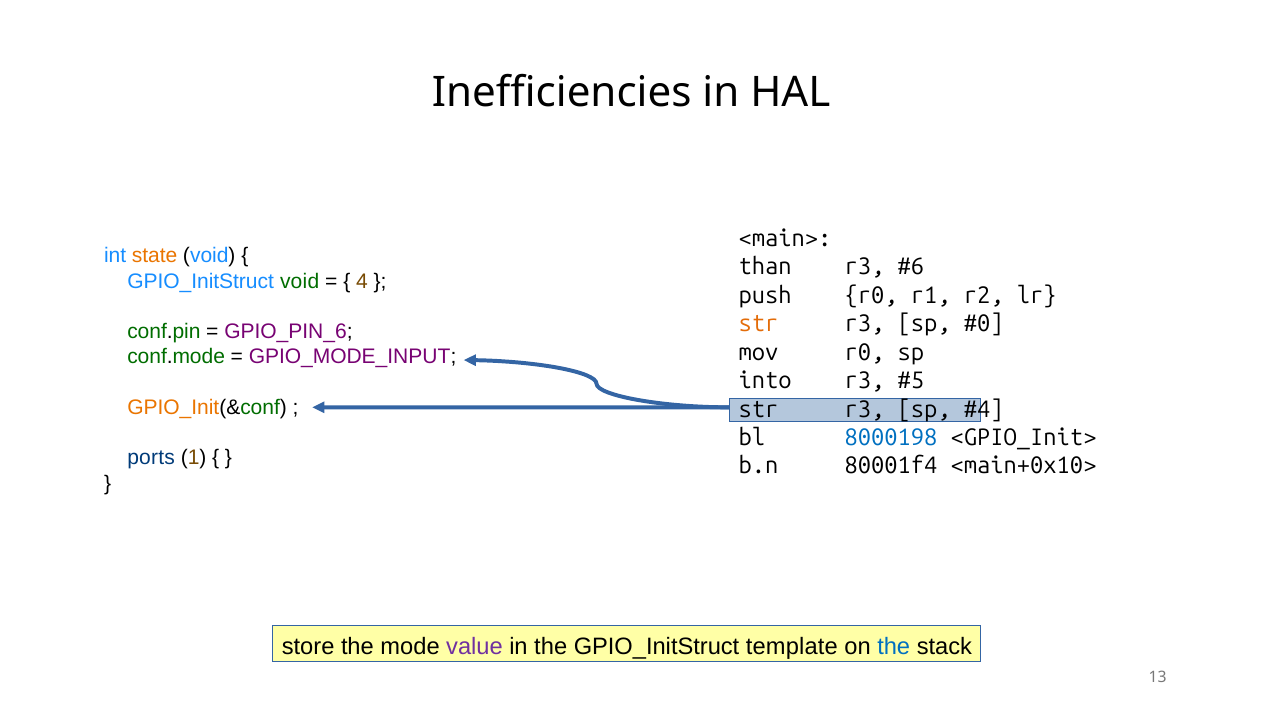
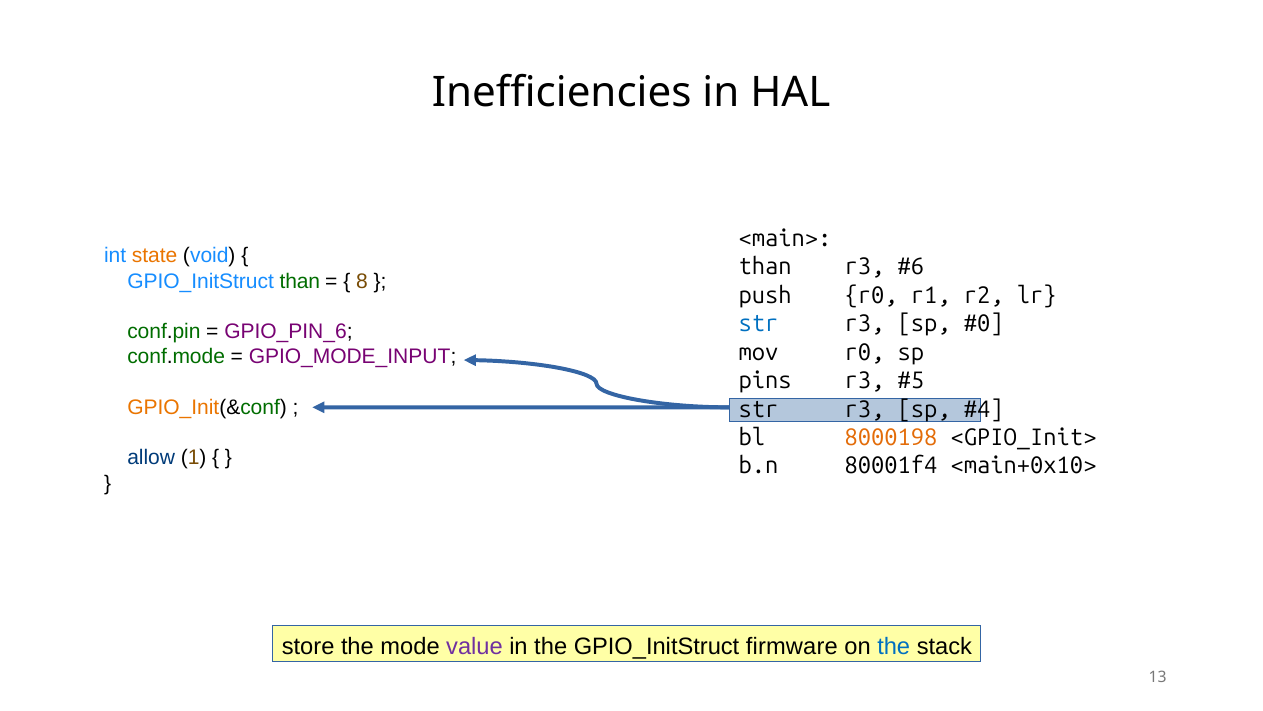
GPIO_InitStruct void: void -> than (300, 281)
4: 4 -> 8 (362, 281)
str colour: orange -> blue (759, 324)
into: into -> pins (765, 380)
8000198 colour: blue -> orange (891, 437)
ports: ports -> allow (151, 458)
template: template -> firmware (792, 646)
